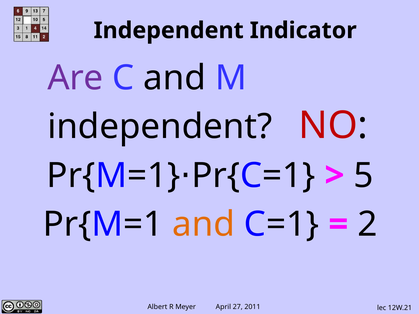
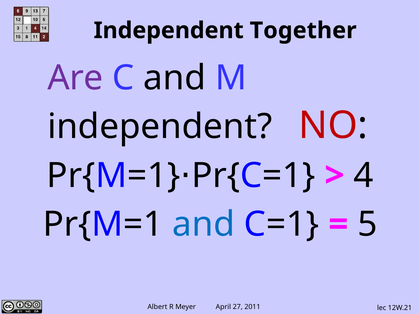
Indicator: Indicator -> Together (303, 31)
5: 5 -> 4 (364, 176)
and colour: orange -> blue (204, 225)
2: 2 -> 5 (367, 225)
